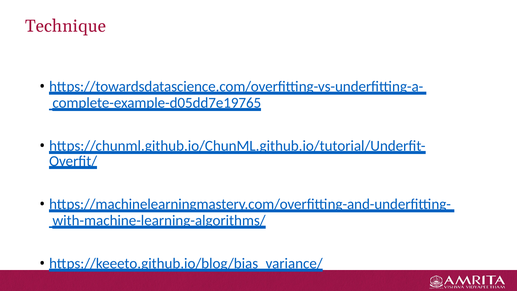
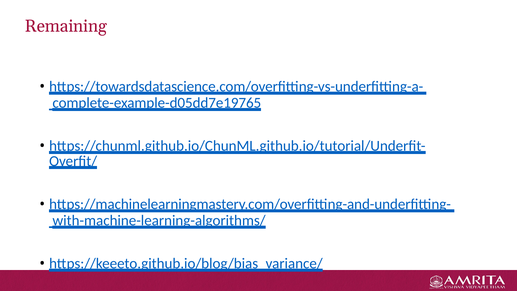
Technique: Technique -> Remaining (66, 26)
